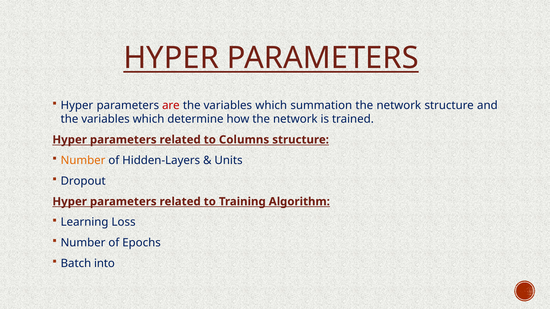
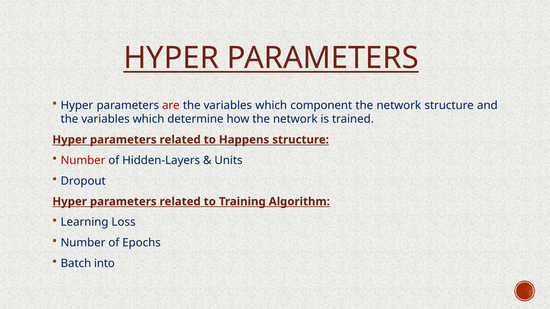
summation: summation -> component (321, 105)
Columns: Columns -> Happens (244, 140)
Number colour: orange -> red (83, 161)
